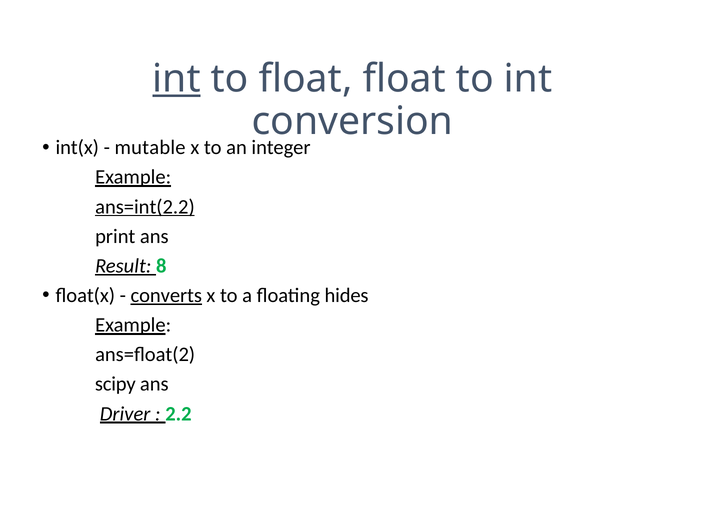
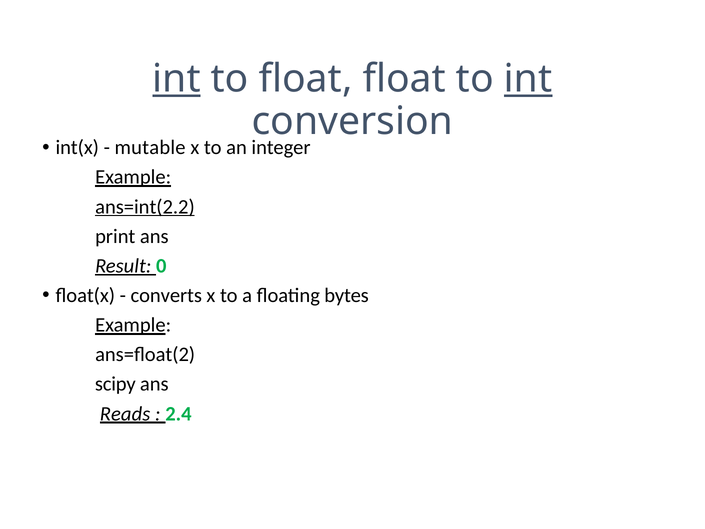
int underline: none -> present (528, 79)
8: 8 -> 0 (161, 266)
converts underline: present -> none (166, 295)
hides: hides -> bytes (347, 295)
Driver: Driver -> Reads (125, 414)
2.2: 2.2 -> 2.4 (178, 414)
